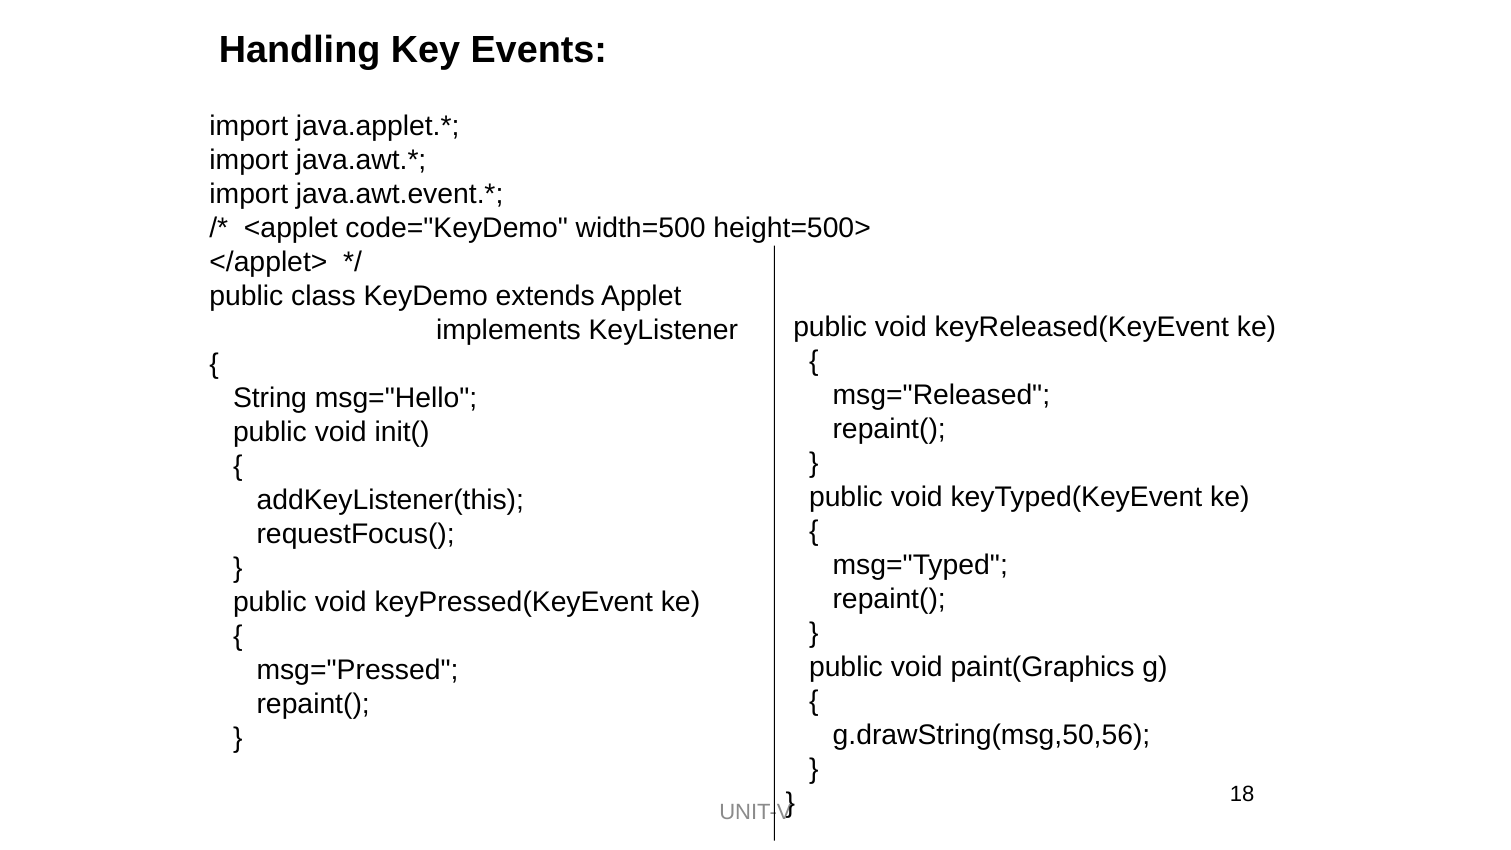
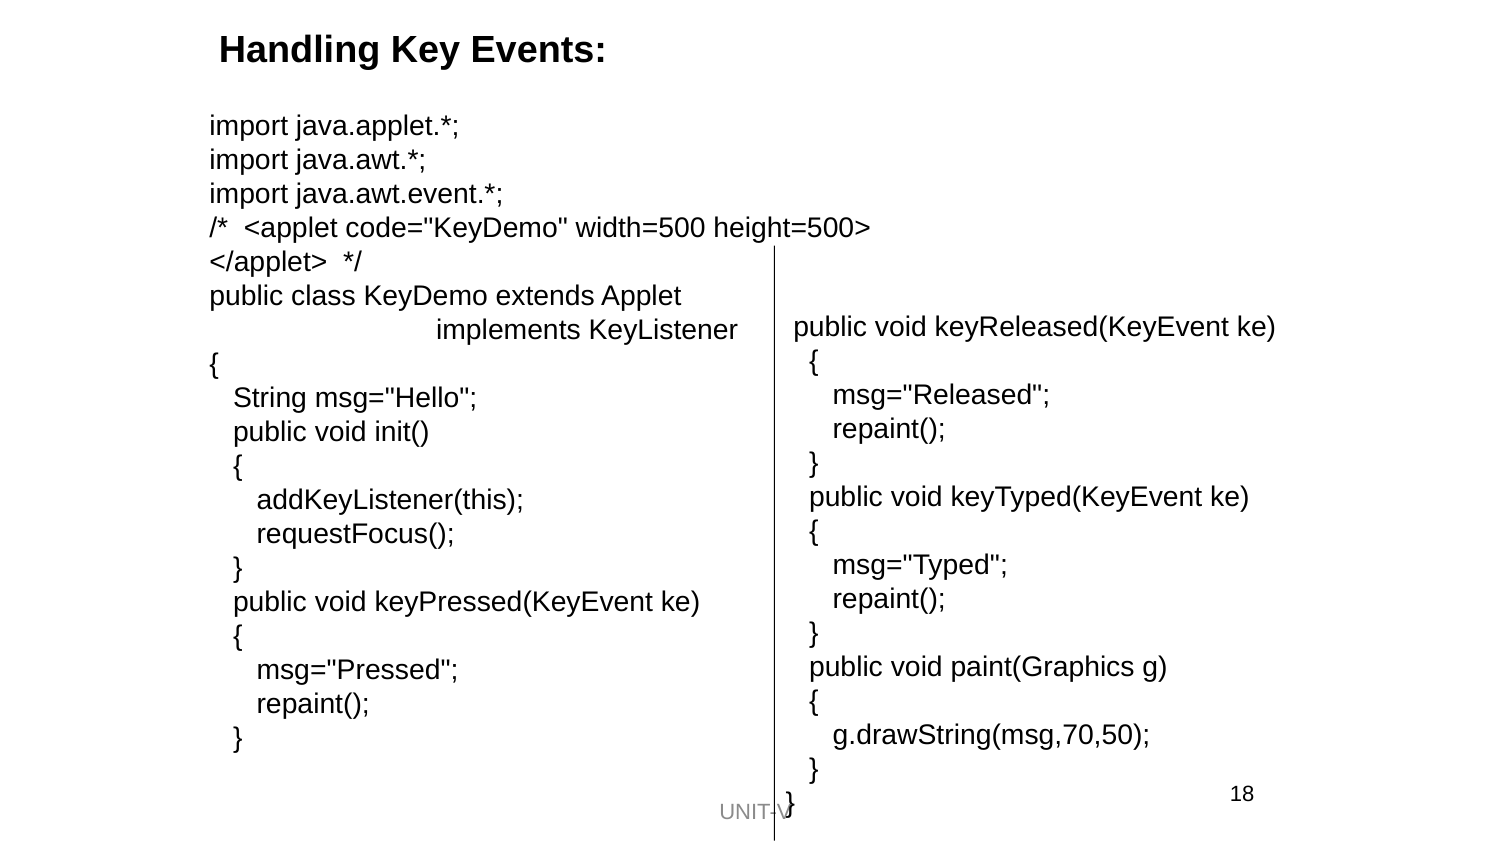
g.drawString(msg,50,56: g.drawString(msg,50,56 -> g.drawString(msg,70,50 (992, 735)
